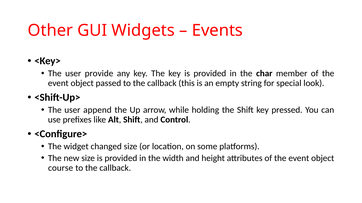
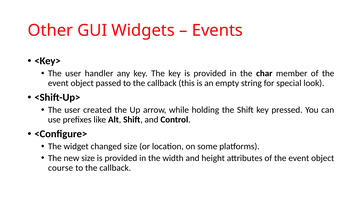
provide: provide -> handler (99, 74)
append: append -> created (97, 110)
